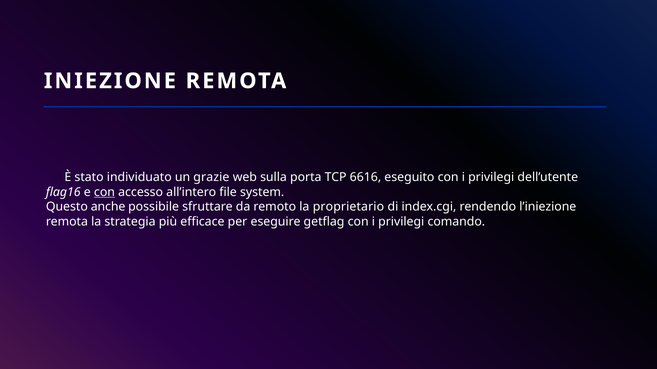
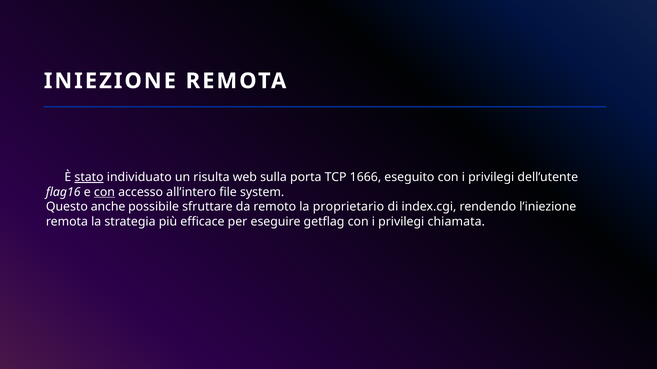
stato underline: none -> present (89, 178)
grazie: grazie -> risulta (211, 178)
6616: 6616 -> 1666 (365, 178)
comando: comando -> chiamata (456, 222)
